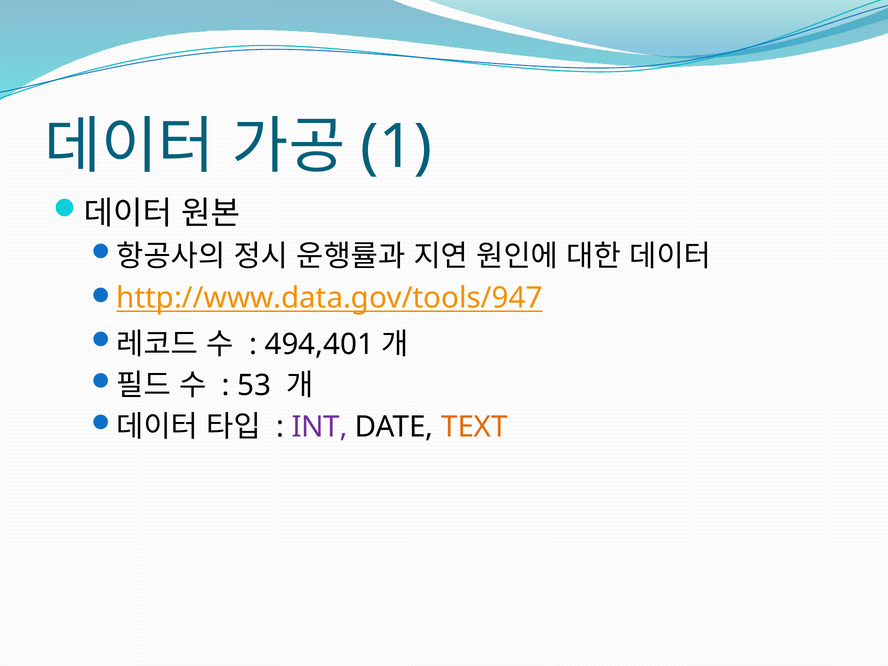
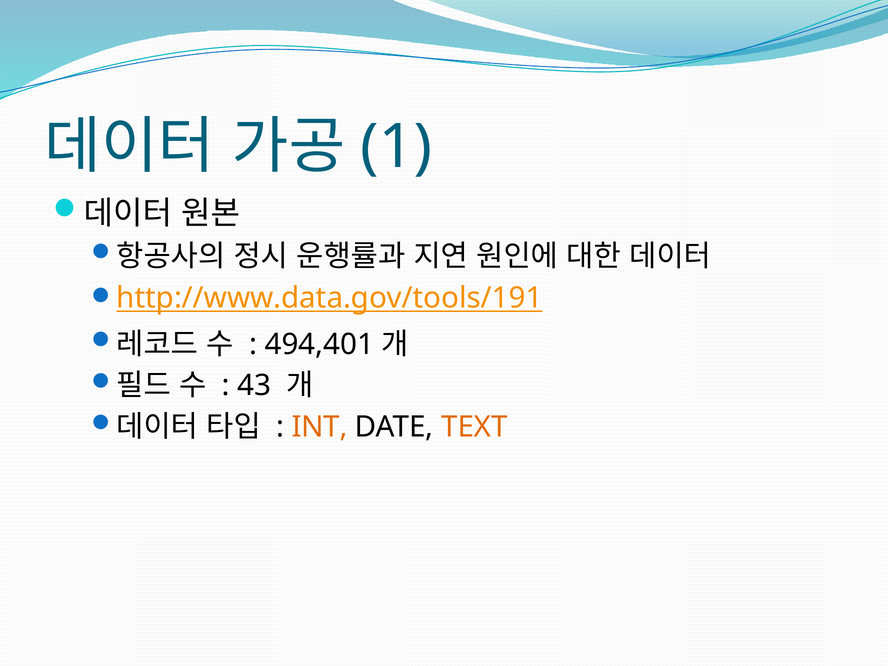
http://www.data.gov/tools/947: http://www.data.gov/tools/947 -> http://www.data.gov/tools/191 (329, 298)
53: 53 -> 43 (254, 386)
INT colour: purple -> orange (320, 427)
